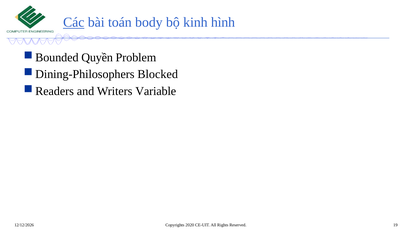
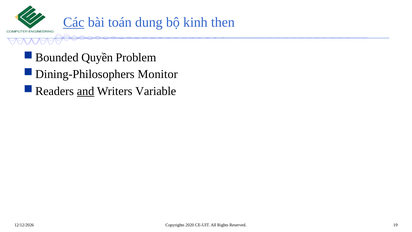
body: body -> dung (149, 22)
hình: hình -> then (223, 22)
Blocked: Blocked -> Monitor (158, 74)
and underline: none -> present (86, 91)
